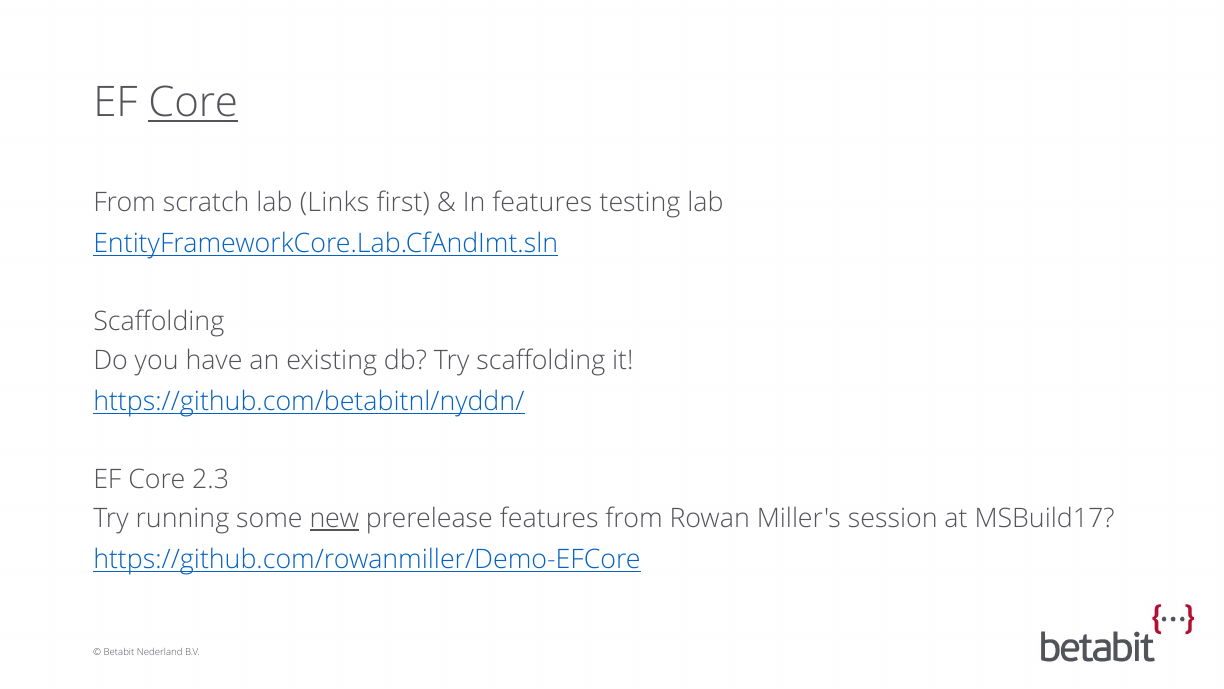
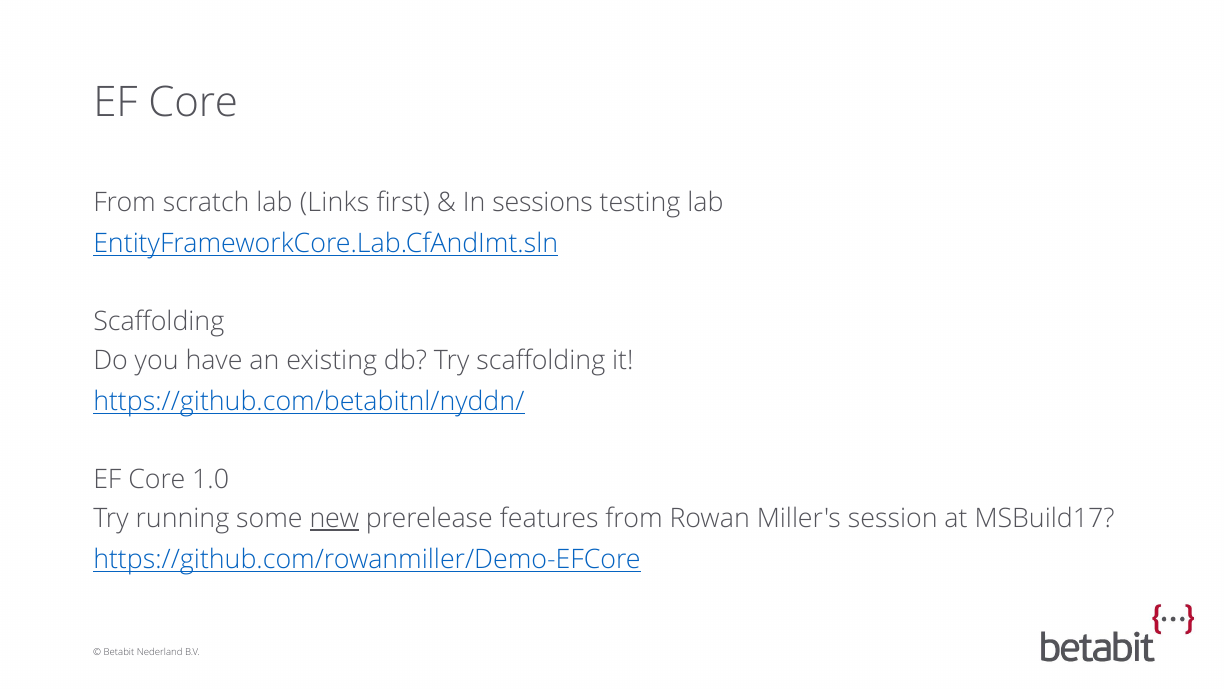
Core underline: present -> none (193, 103)
In features: features -> sessions (543, 202)
2.3: 2.3 -> 1.0 (211, 479)
